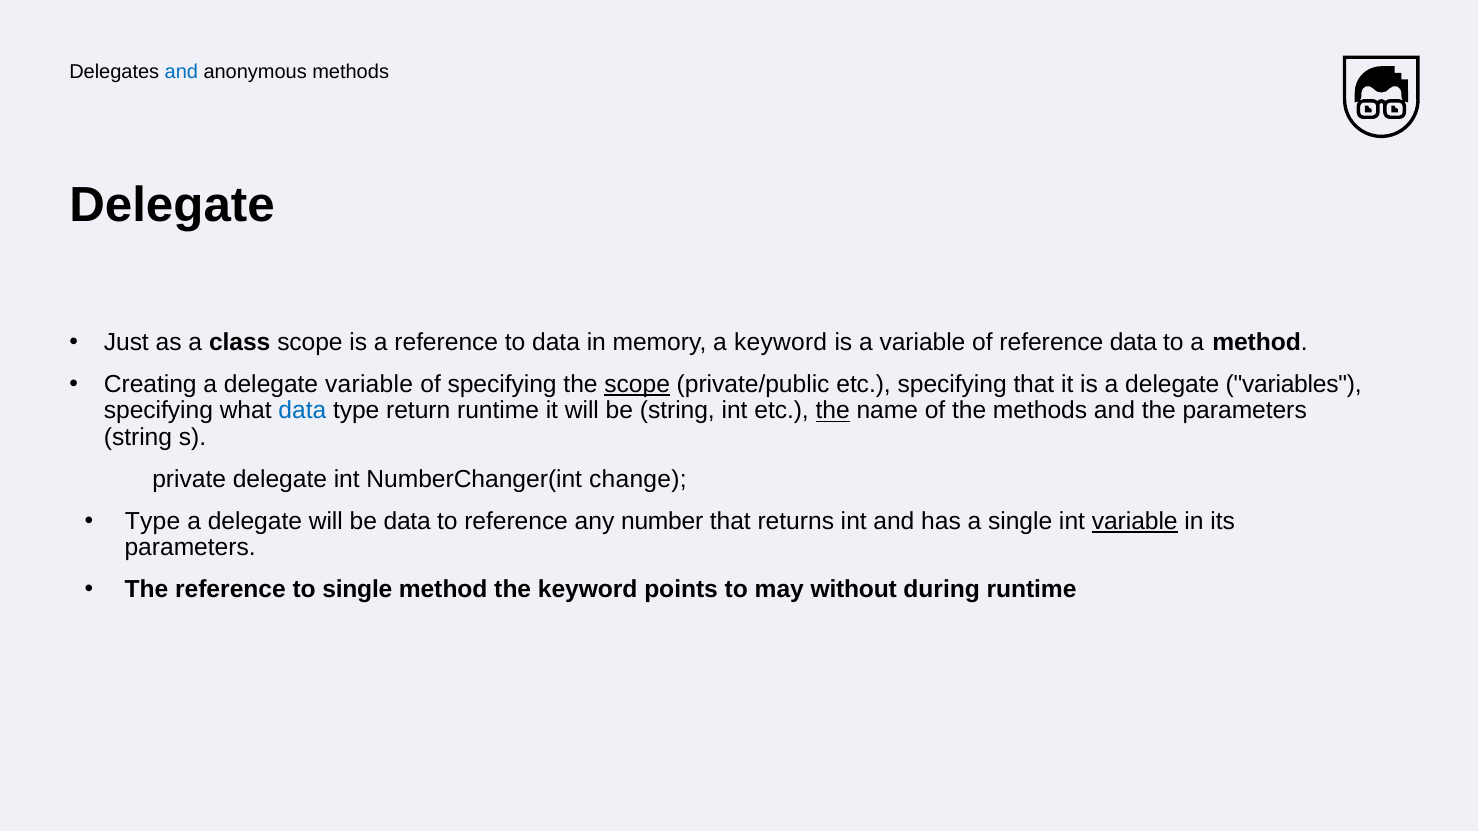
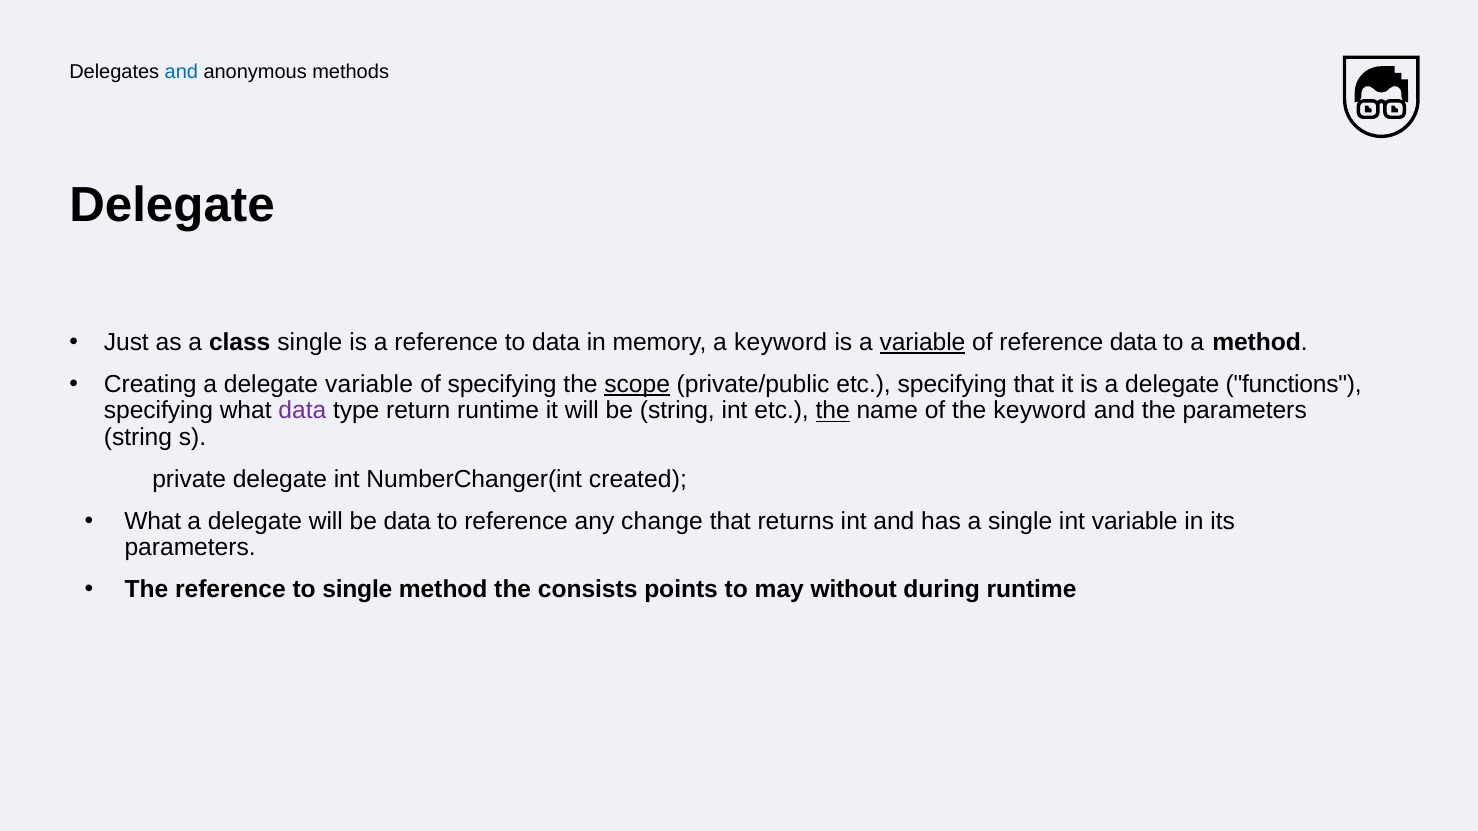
class scope: scope -> single (310, 343)
variable underline: none -> present (922, 343)
variables: variables -> functions (1294, 385)
data colour: blue -> purple (302, 411)
the methods: methods -> keyword (1040, 411)
change: change -> created (638, 480)
Type: Type -> What (153, 521)
number: number -> change (662, 521)
variable underline: present -> none (1135, 521)
the keyword: keyword -> consists (588, 590)
